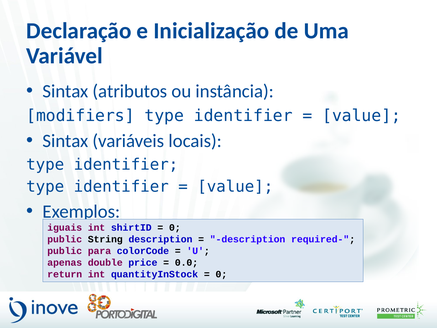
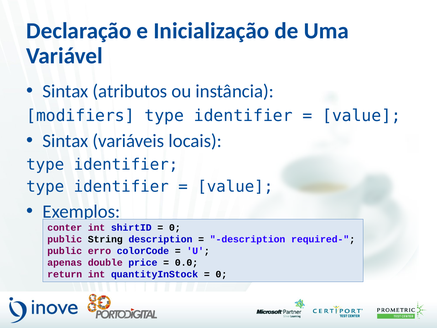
iguais: iguais -> conter (65, 228)
para: para -> erro (99, 251)
